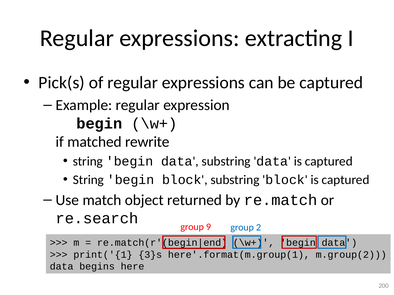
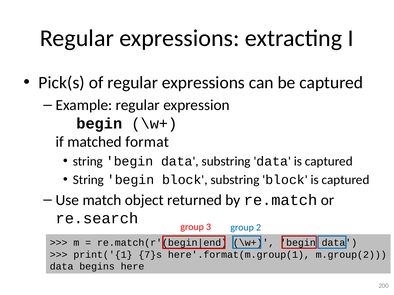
rewrite: rewrite -> format (147, 142)
9: 9 -> 3 (209, 227)
3}s: 3}s -> 7}s (150, 255)
